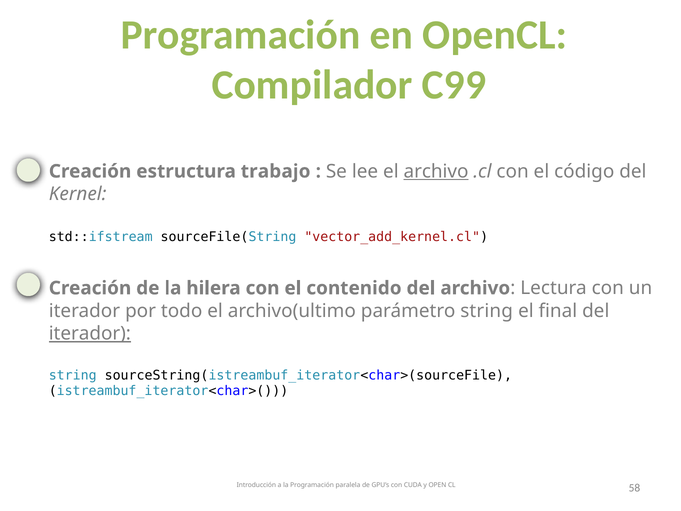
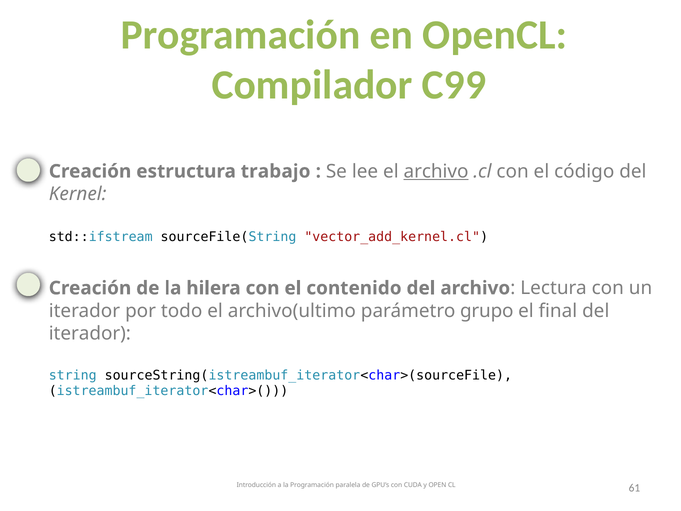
parámetro string: string -> grupo (487, 311)
iterador underline: present -> none (90, 333)
58: 58 -> 61 (634, 488)
